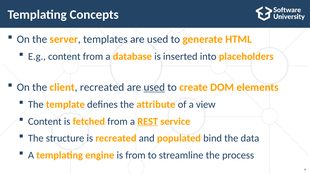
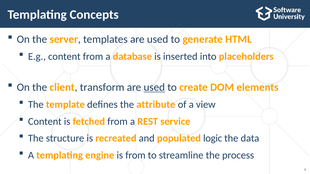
client recreated: recreated -> transform (102, 87)
REST underline: present -> none (148, 122)
bind: bind -> logic (213, 139)
